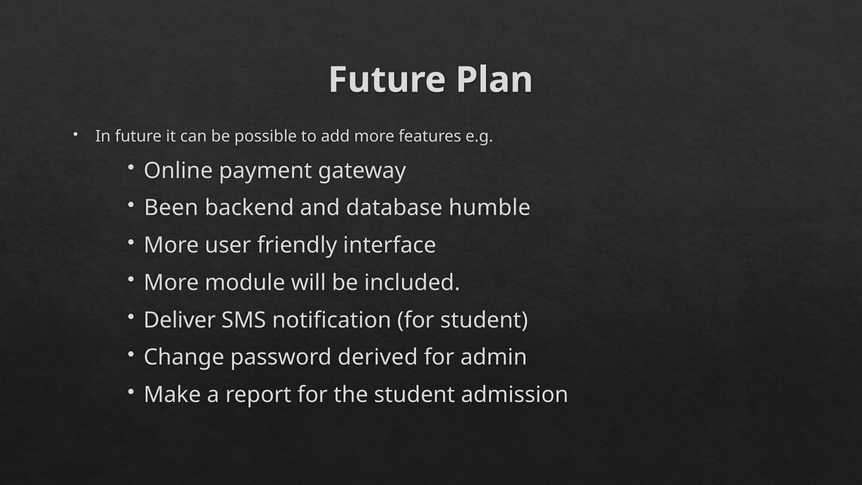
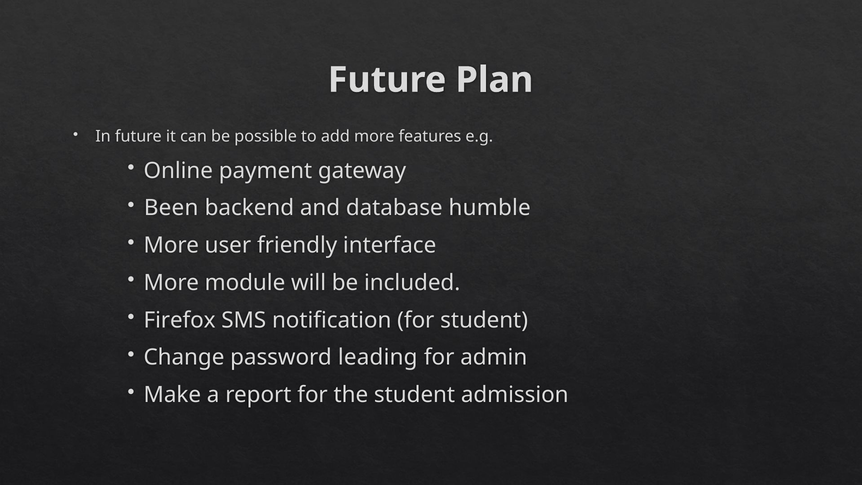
Deliver: Deliver -> Firefox (180, 320)
derived: derived -> leading (378, 357)
